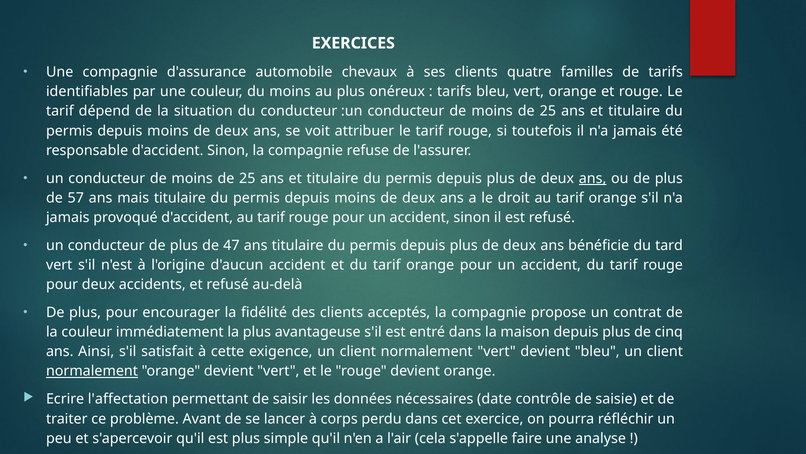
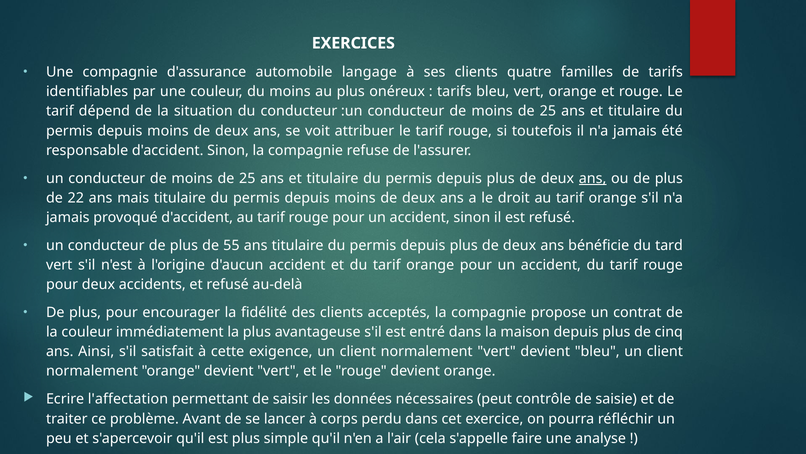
chevaux: chevaux -> langage (369, 72)
57: 57 -> 22 (76, 198)
47: 47 -> 55 (231, 245)
normalement underline: present -> none (92, 371)
date: date -> peut (495, 399)
